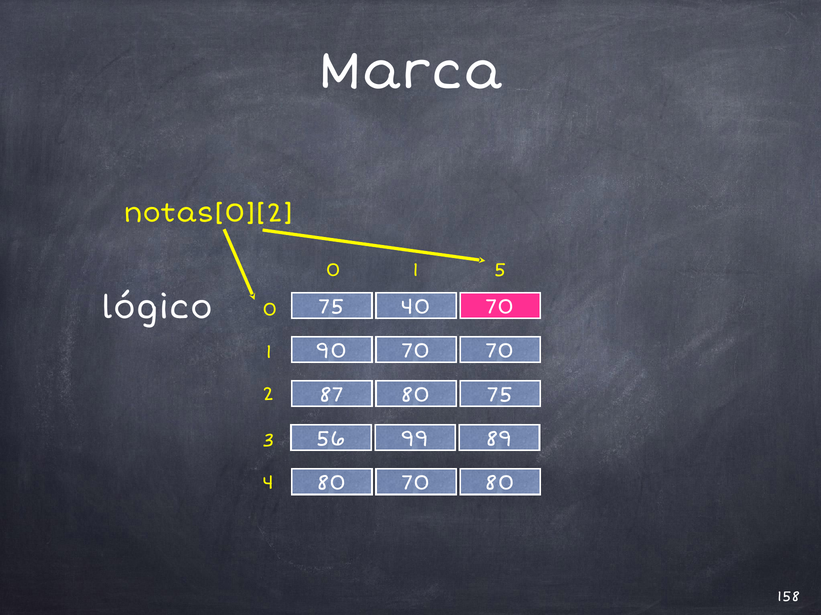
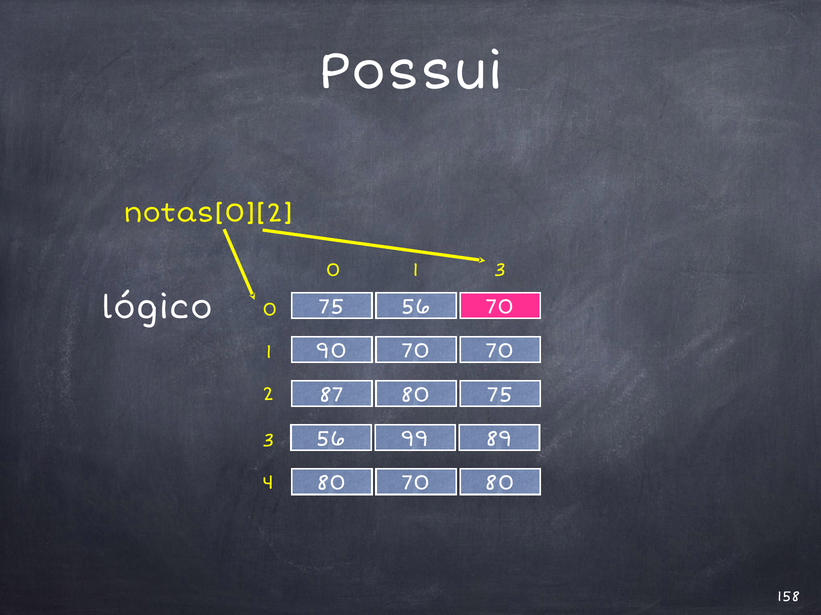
Marca: Marca -> Possui (411, 71)
5: 5 -> 3 (500, 270)
40: 40 -> 56 (416, 307)
